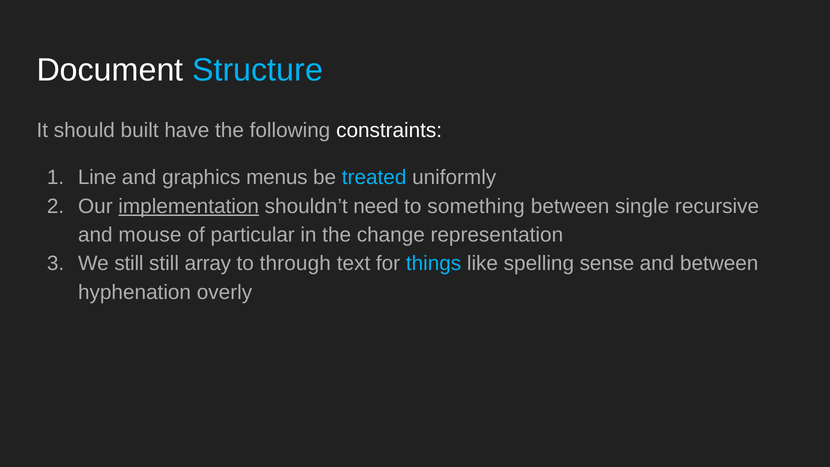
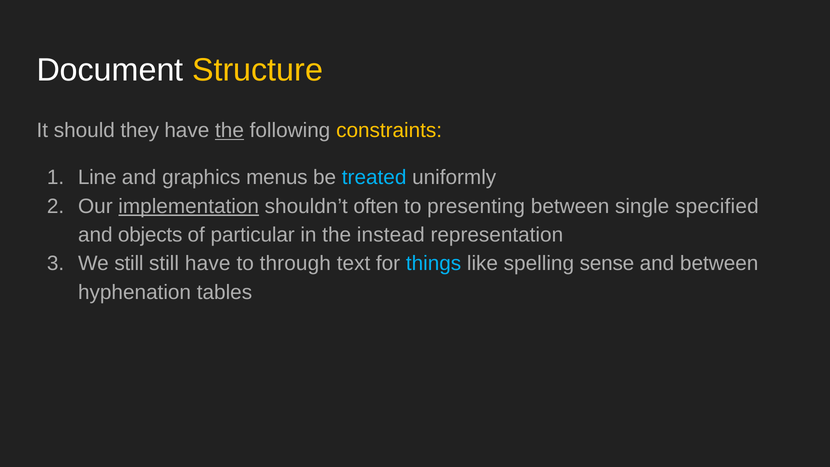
Structure colour: light blue -> yellow (258, 70)
built: built -> they (140, 131)
the underline: none -> present (230, 131)
constraints colour: white -> yellow (389, 131)
need: need -> often (376, 206)
something: something -> presenting (476, 206)
recursive: recursive -> specified (717, 206)
mouse: mouse -> objects (150, 235)
change: change -> instead (391, 235)
still array: array -> have (208, 263)
overly: overly -> tables (224, 292)
